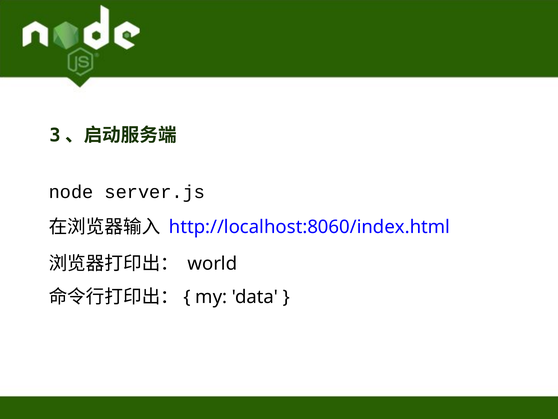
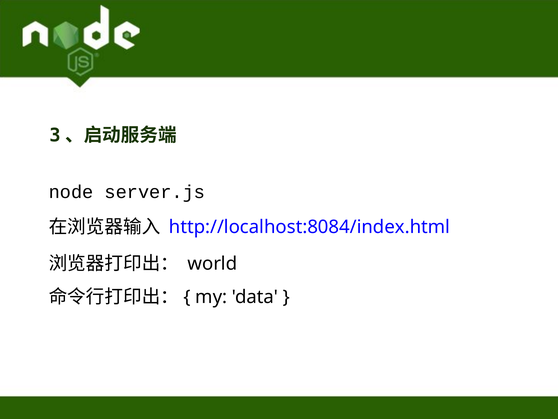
http://localhost:8060/index.html: http://localhost:8060/index.html -> http://localhost:8084/index.html (309, 227)
